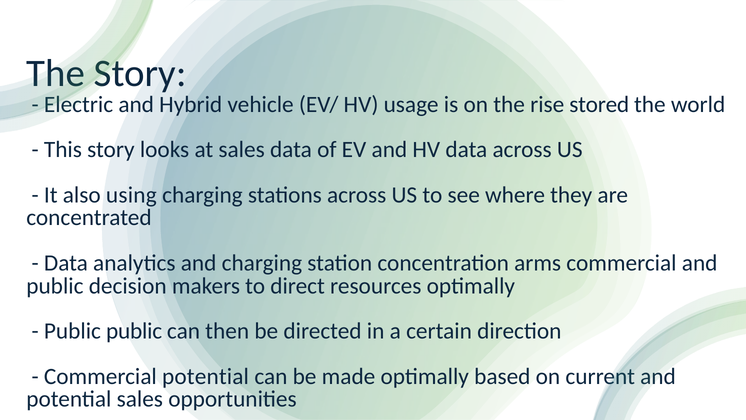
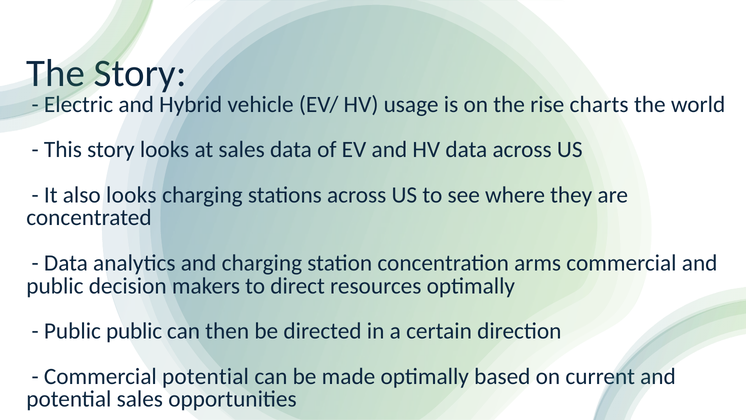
stored: stored -> charts (599, 104)
also using: using -> looks (131, 195)
